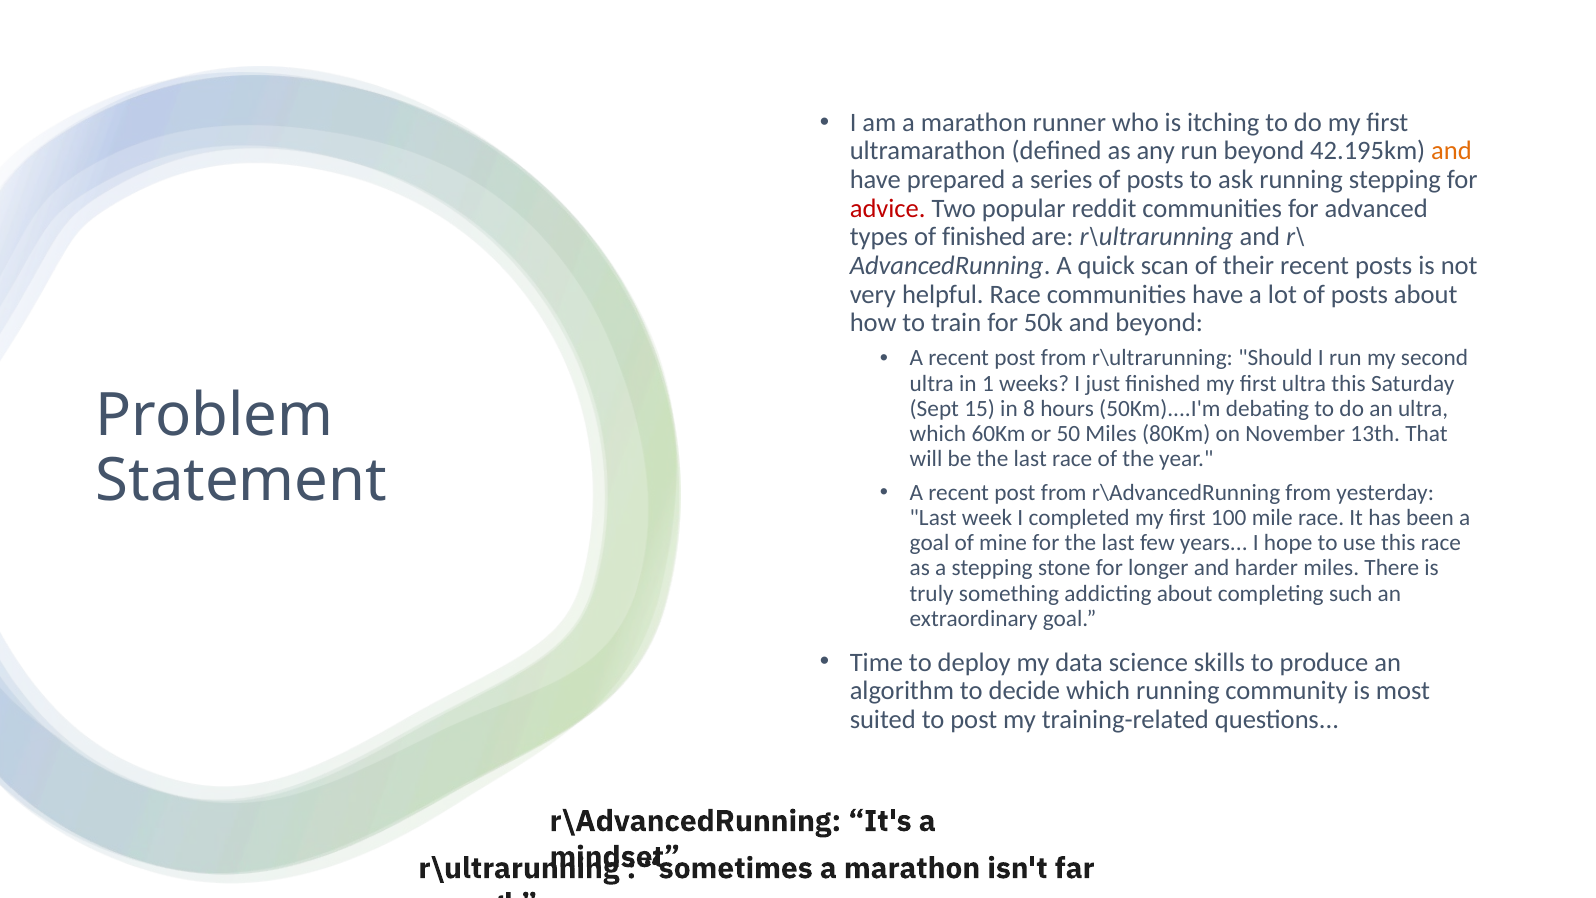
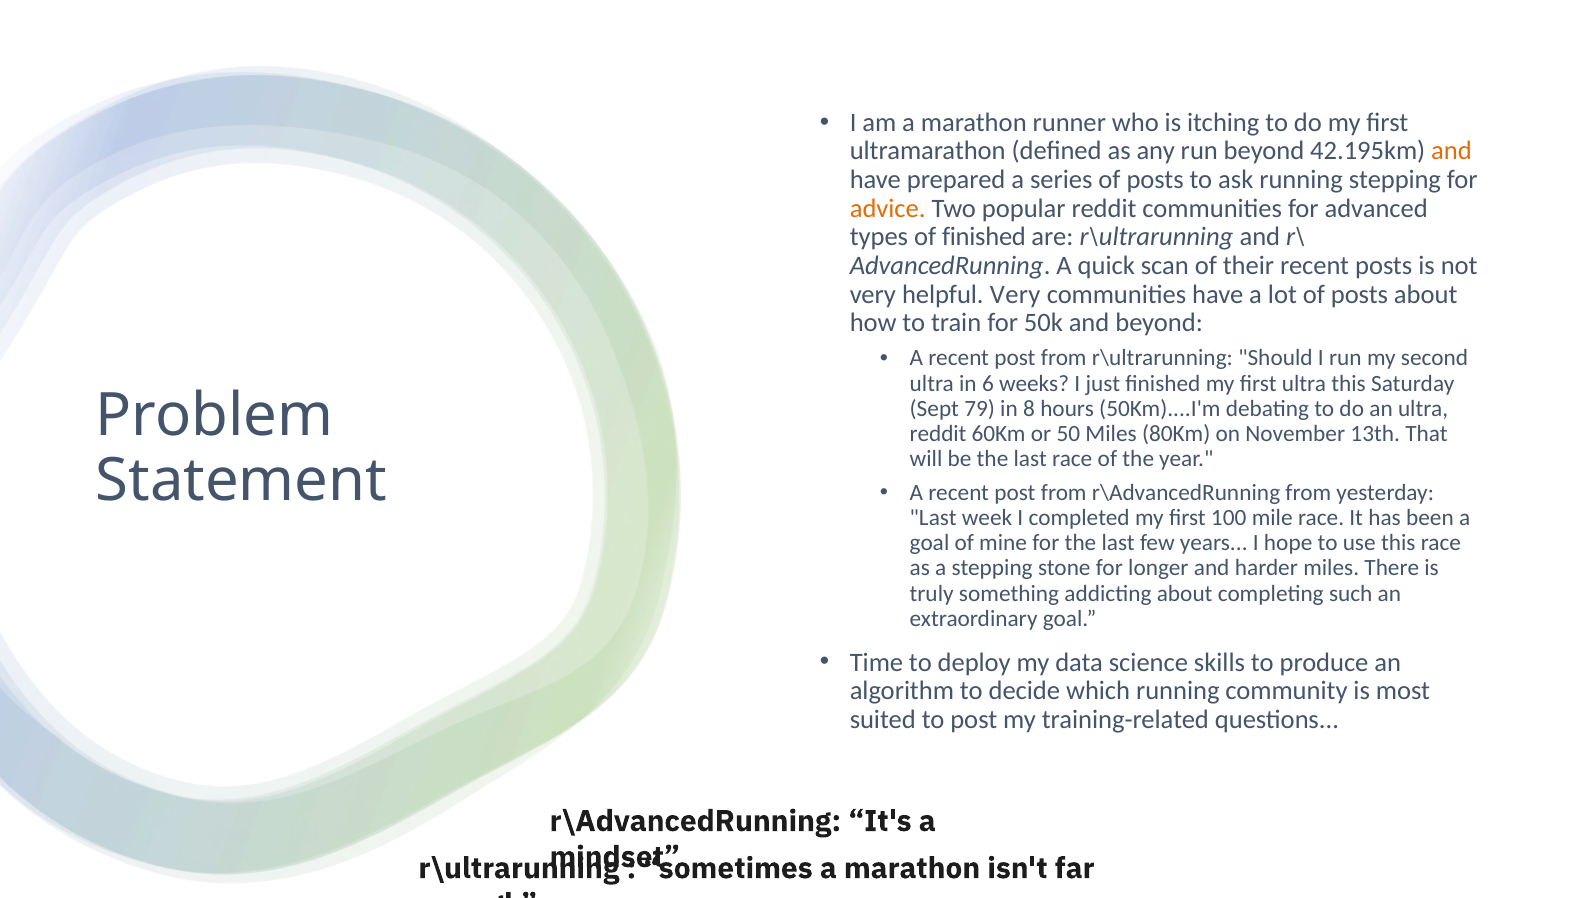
advice colour: red -> orange (888, 208)
helpful Race: Race -> Very (1015, 294)
1: 1 -> 6 (988, 383)
15: 15 -> 79 (980, 409)
which: which -> reddit (938, 434)
